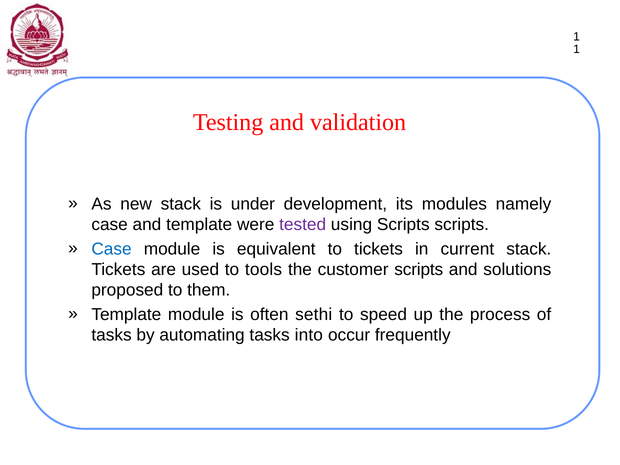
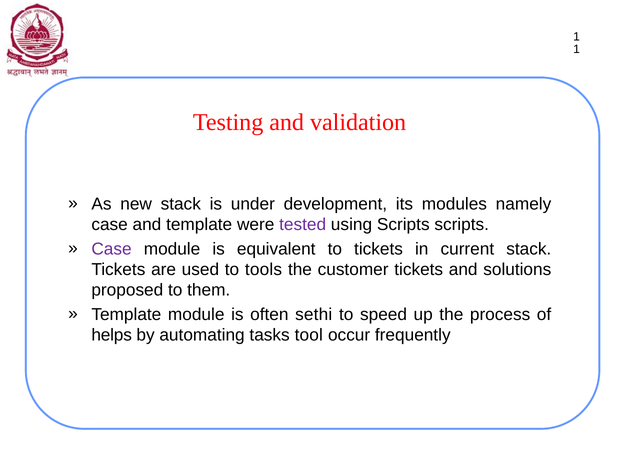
Case colour: blue -> purple (112, 249)
customer scripts: scripts -> tickets (419, 270)
tasks: tasks -> helps (112, 335)
into: into -> tool (309, 335)
